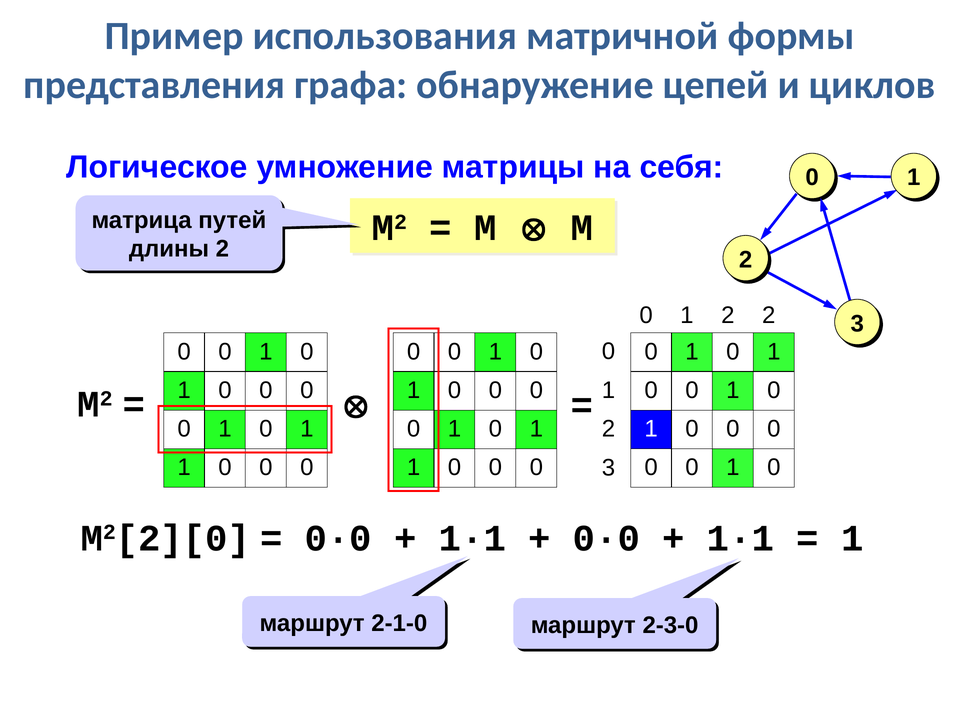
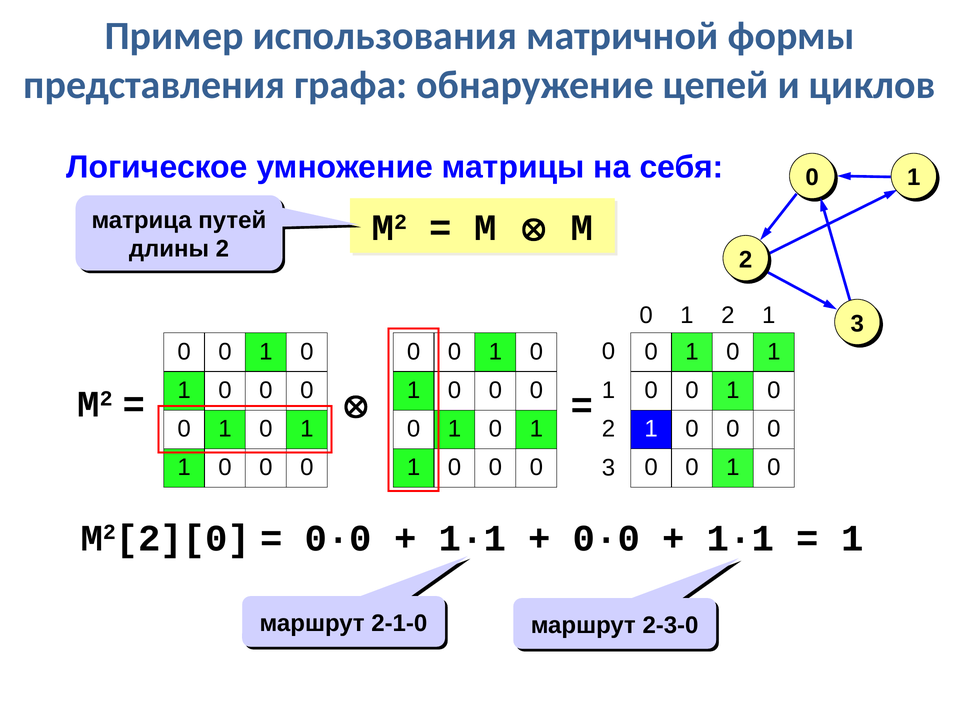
1 2 2: 2 -> 1 (769, 315)
